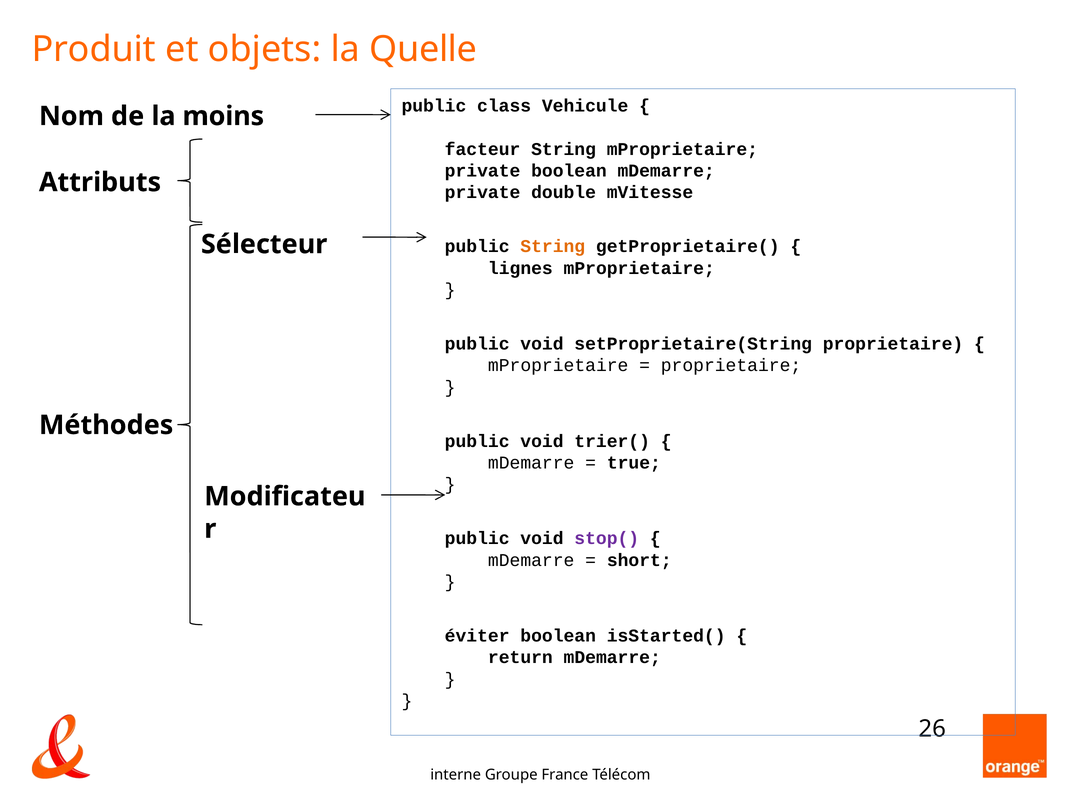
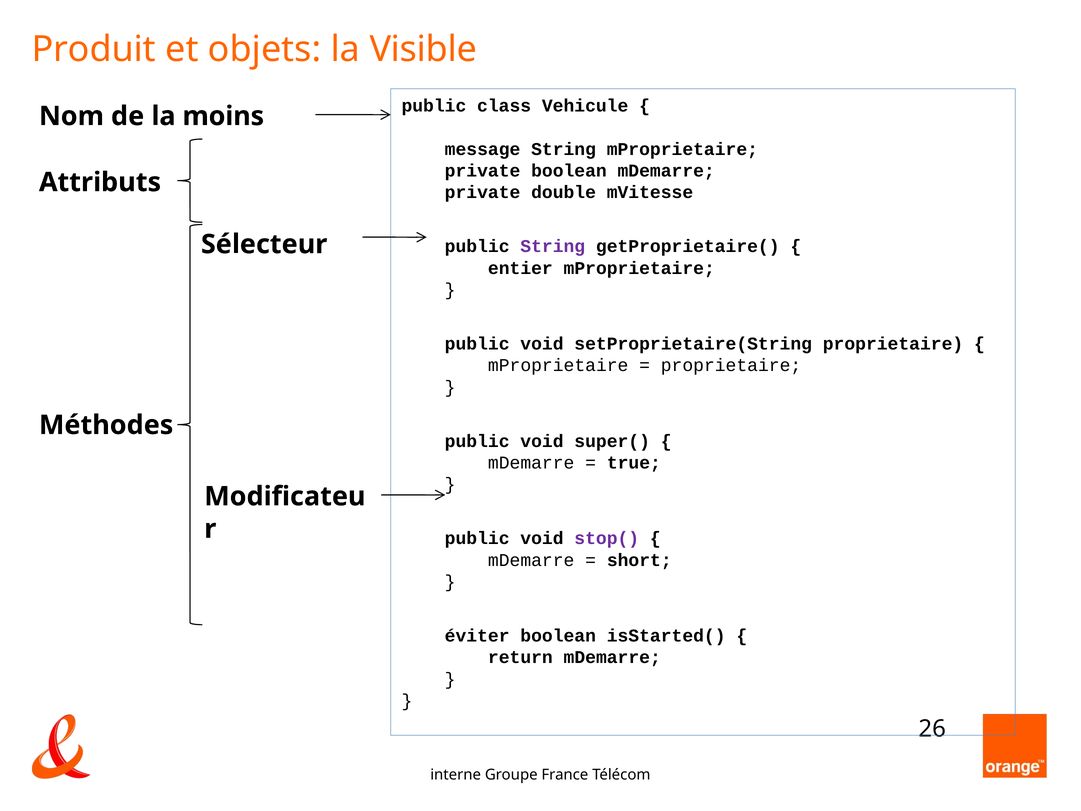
Quelle: Quelle -> Visible (423, 49)
facteur: facteur -> message (483, 149)
String colour: orange -> purple (553, 246)
lignes: lignes -> entier (520, 268)
trier(: trier( -> super( (612, 441)
